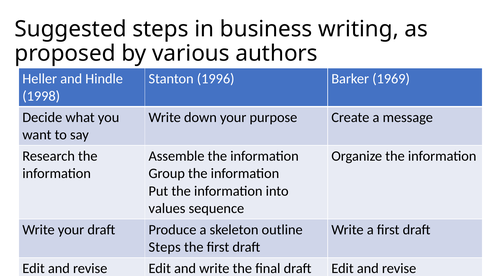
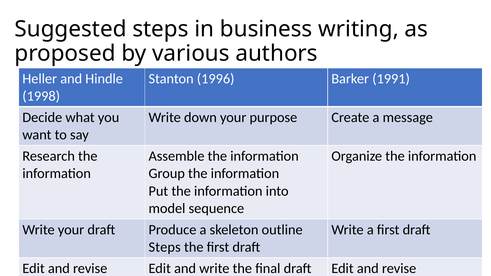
1969: 1969 -> 1991 (391, 79)
values: values -> model (167, 209)
